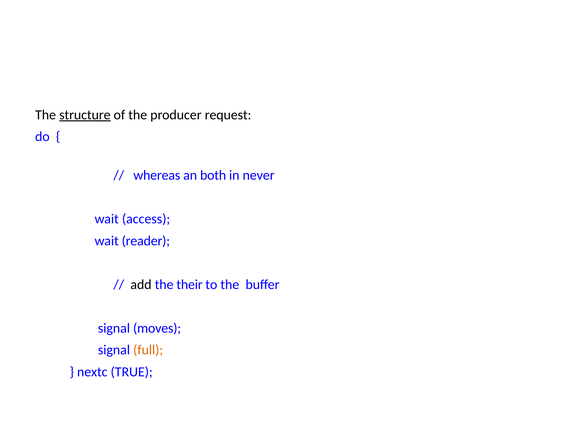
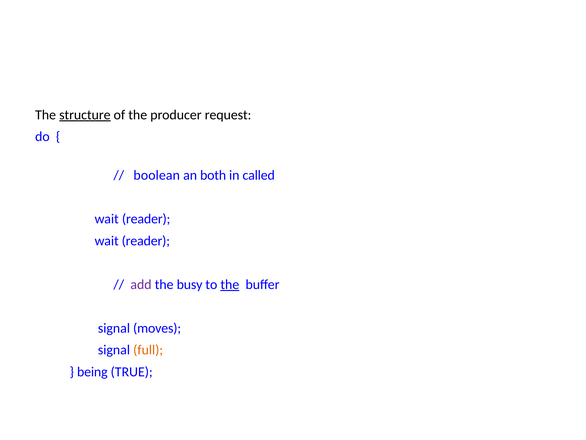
whereas: whereas -> boolean (157, 175)
never: never -> called (259, 175)
access: access -> reader (146, 219)
add colour: black -> purple (141, 284)
their: their -> busy (190, 284)
the underline: none -> present (230, 284)
nextc: nextc -> being (92, 371)
